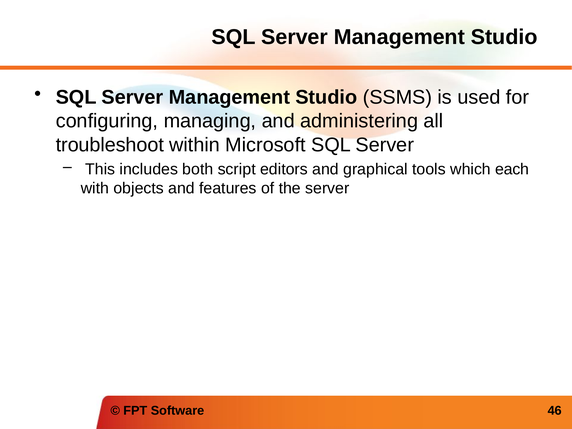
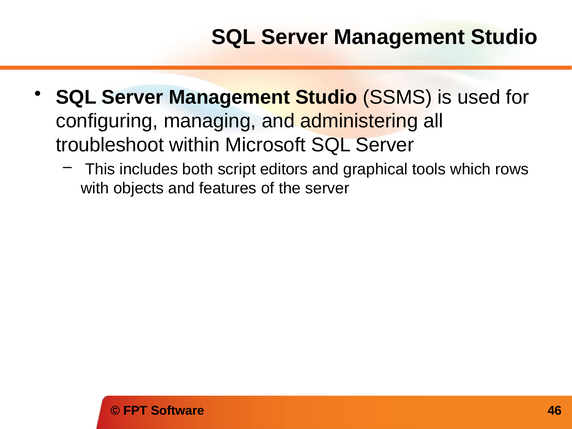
each: each -> rows (512, 169)
